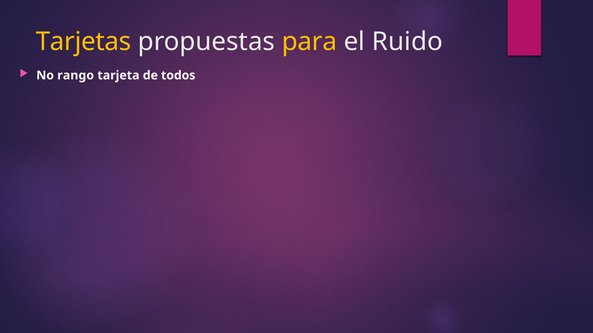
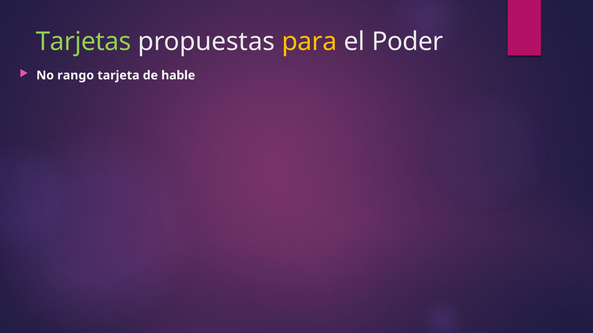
Tarjetas colour: yellow -> light green (84, 42)
Ruido: Ruido -> Poder (408, 42)
todos: todos -> hable (178, 75)
